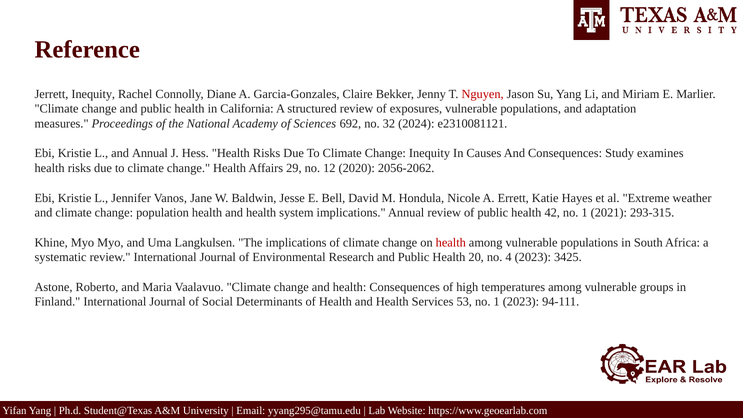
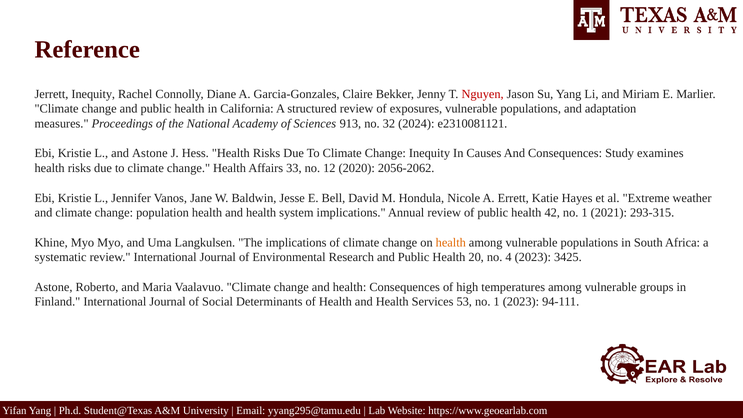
692: 692 -> 913 (350, 124)
and Annual: Annual -> Astone (150, 153)
29: 29 -> 33 (294, 168)
health colour: red -> orange (451, 242)
